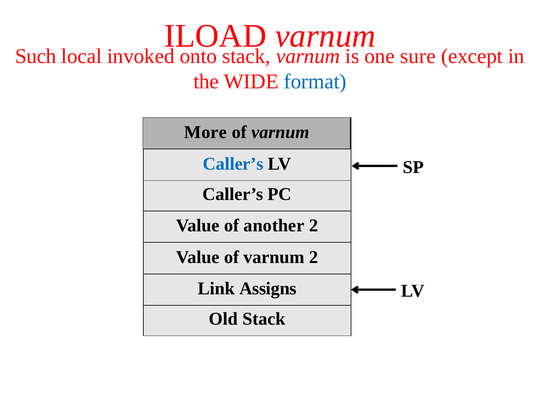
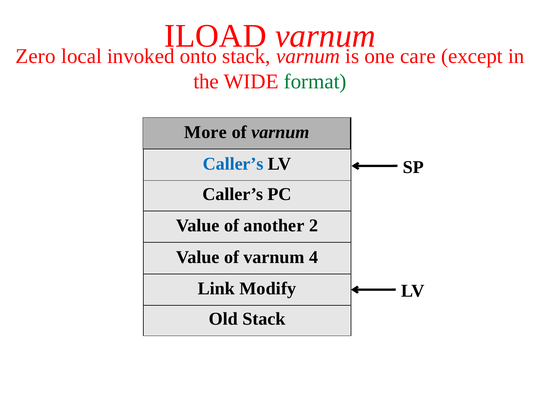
Such: Such -> Zero (36, 56)
sure: sure -> care (418, 56)
format colour: blue -> green (315, 81)
varnum 2: 2 -> 4 (314, 257)
Assigns: Assigns -> Modify (268, 289)
